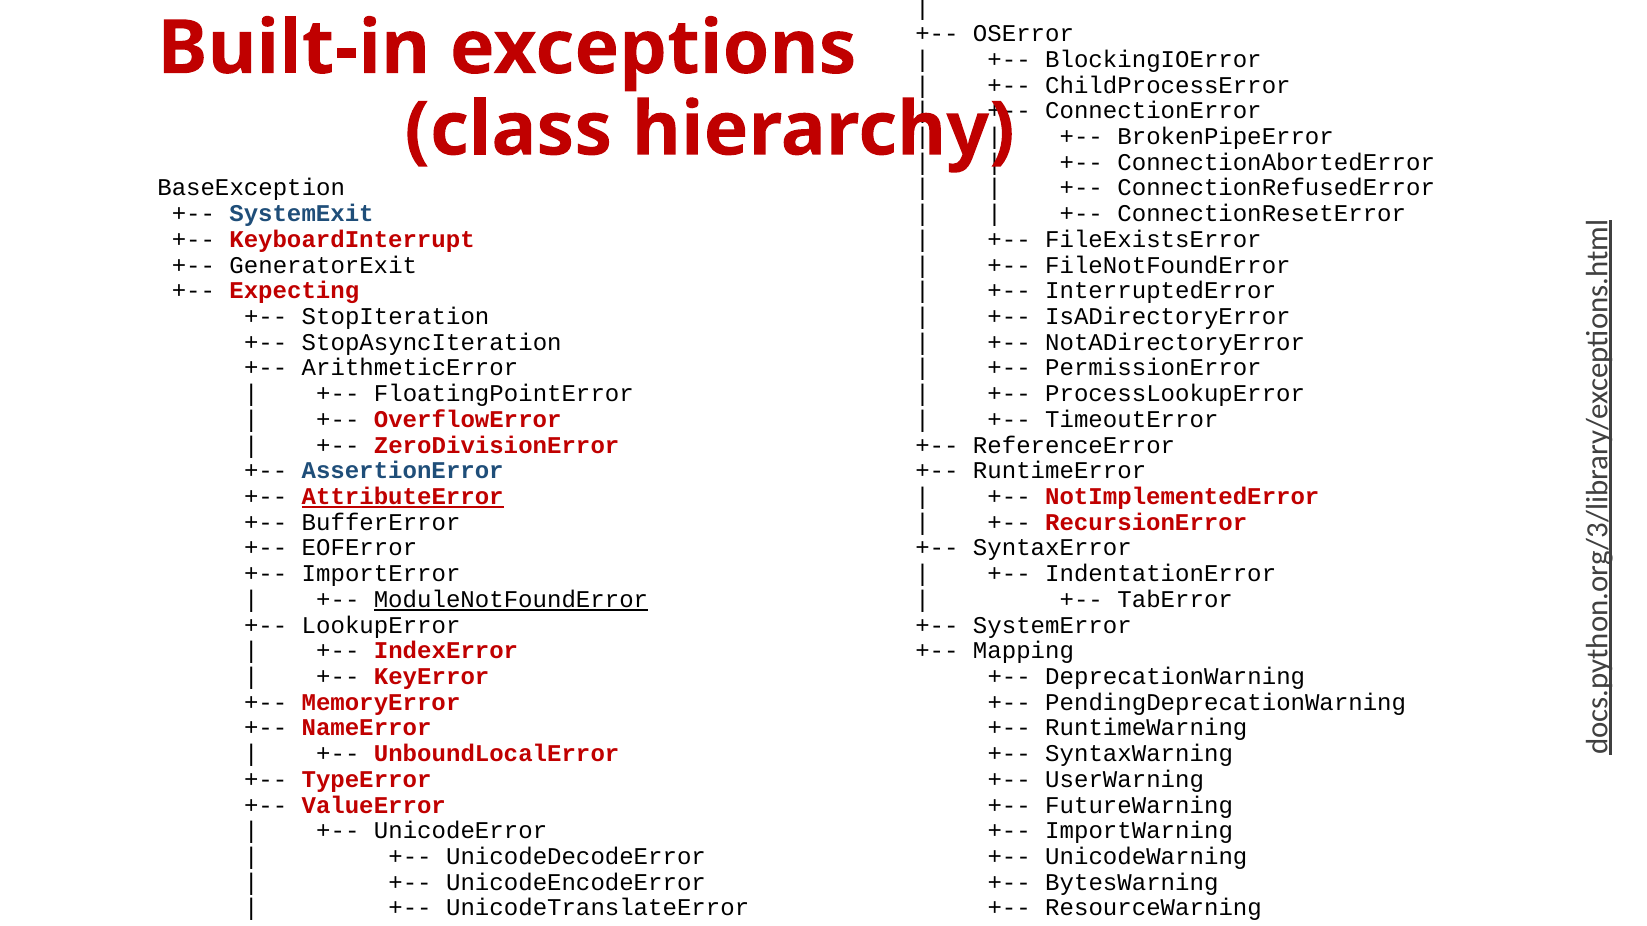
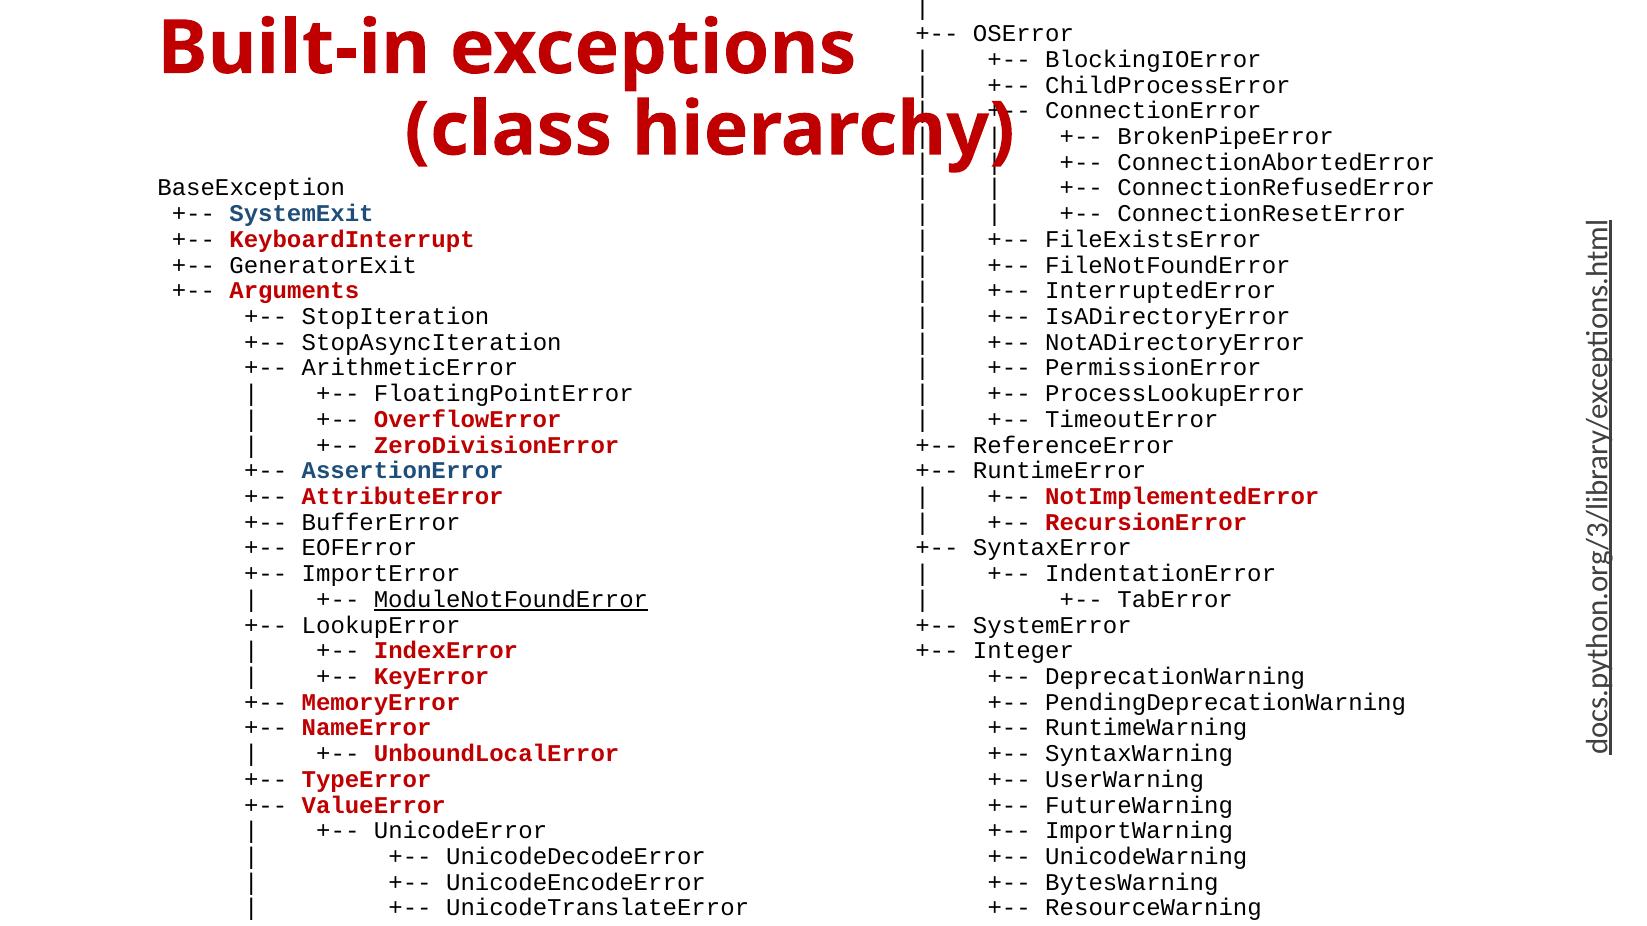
Expecting: Expecting -> Arguments (294, 291)
AttributeError underline: present -> none (403, 497)
Mapping: Mapping -> Integer (1023, 651)
